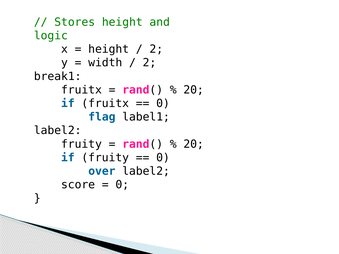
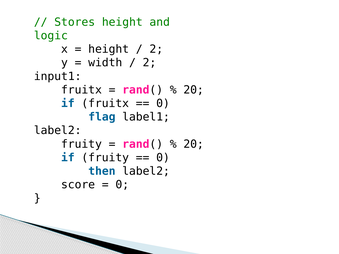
break1: break1 -> input1 (58, 76)
over: over -> then (102, 171)
